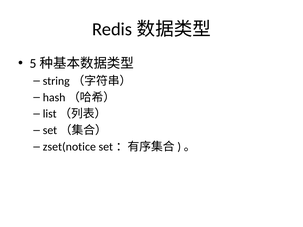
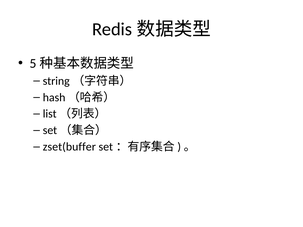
zset(notice: zset(notice -> zset(buffer (69, 147)
